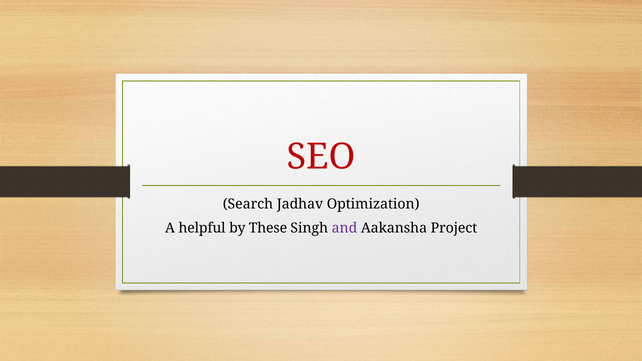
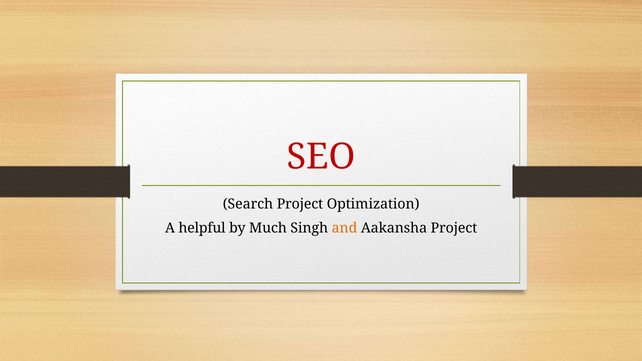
Search Jadhav: Jadhav -> Project (300, 204)
These: These -> Much (268, 228)
and colour: purple -> orange (344, 228)
